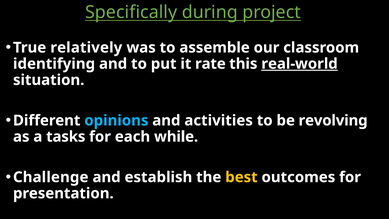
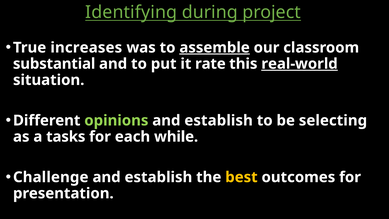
Specifically: Specifically -> Identifying (131, 12)
relatively: relatively -> increases (86, 48)
assemble underline: none -> present (215, 48)
identifying: identifying -> substantial (54, 64)
opinions colour: light blue -> light green (116, 120)
activities: activities -> establish (219, 120)
revolving: revolving -> selecting (333, 120)
